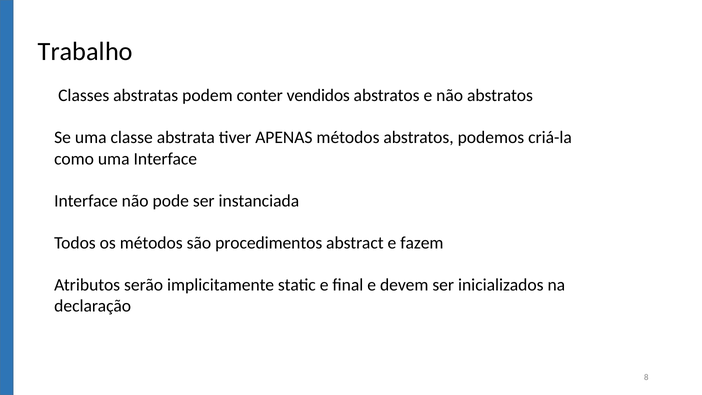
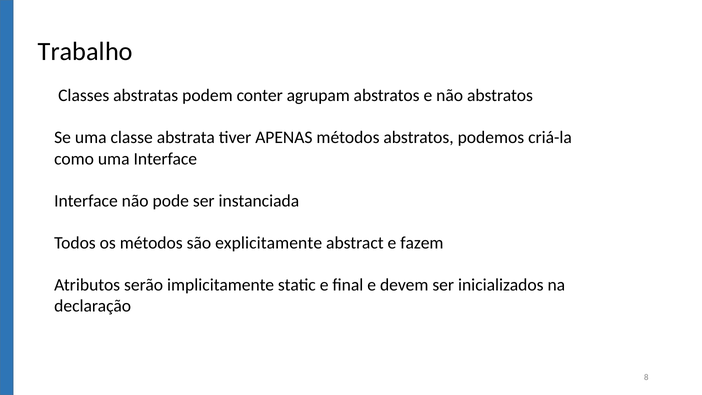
vendidos: vendidos -> agrupam (318, 96)
procedimentos: procedimentos -> explicitamente (269, 243)
